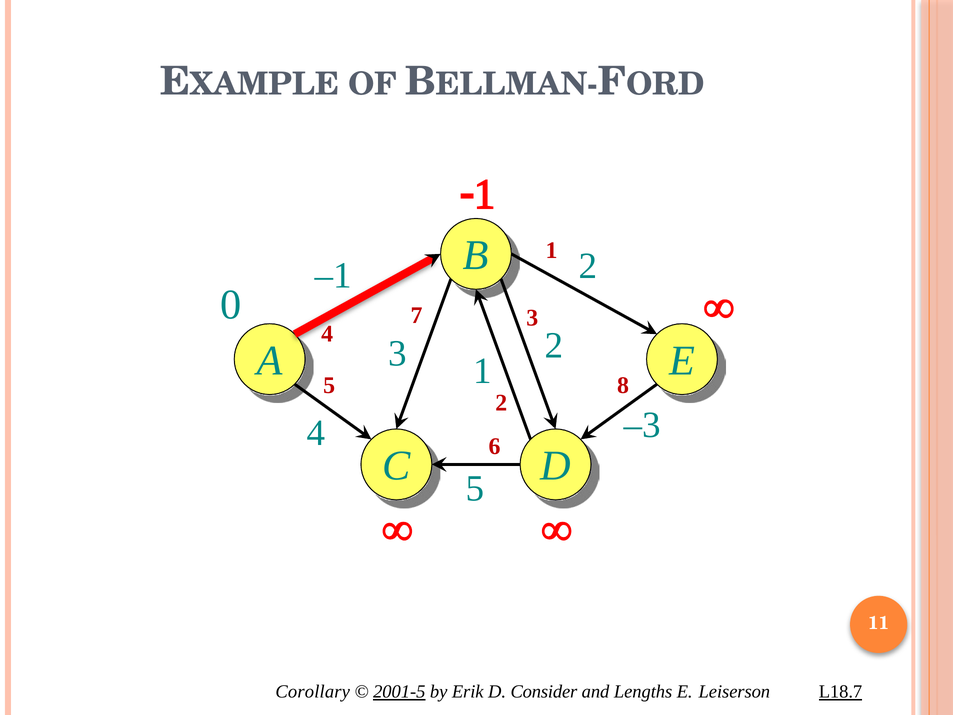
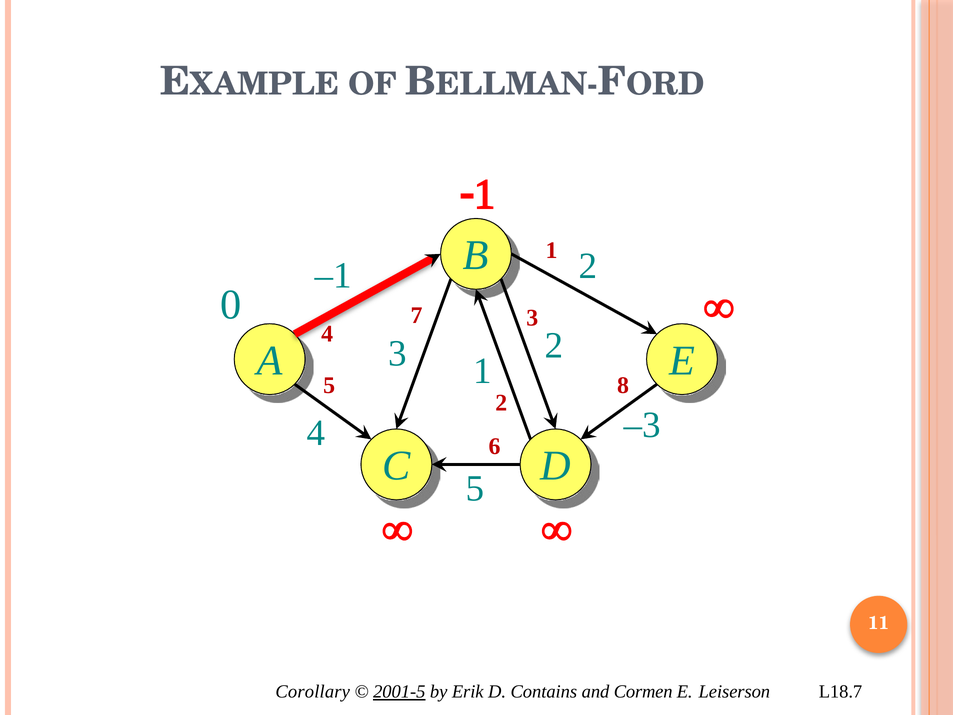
Consider: Consider -> Contains (544, 692)
Lengths: Lengths -> Cormen (643, 692)
L18.7 underline: present -> none (840, 692)
